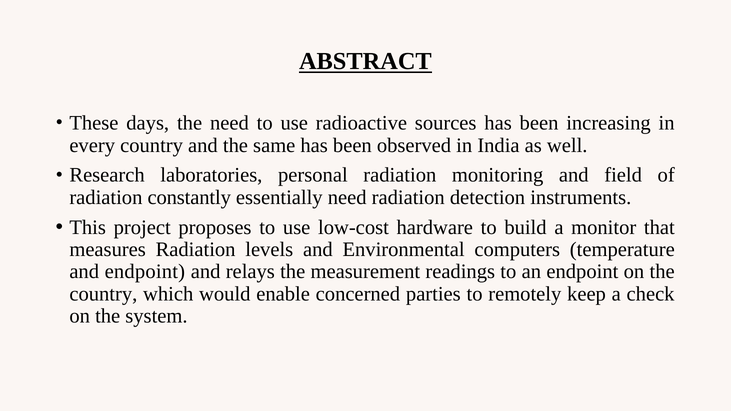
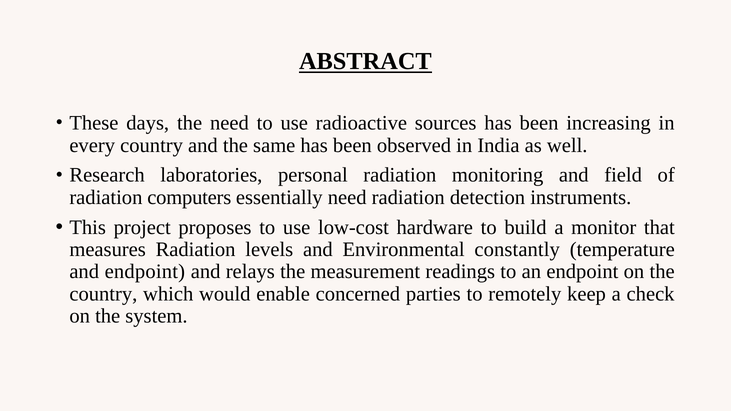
constantly: constantly -> computers (189, 197)
computers: computers -> constantly (517, 250)
